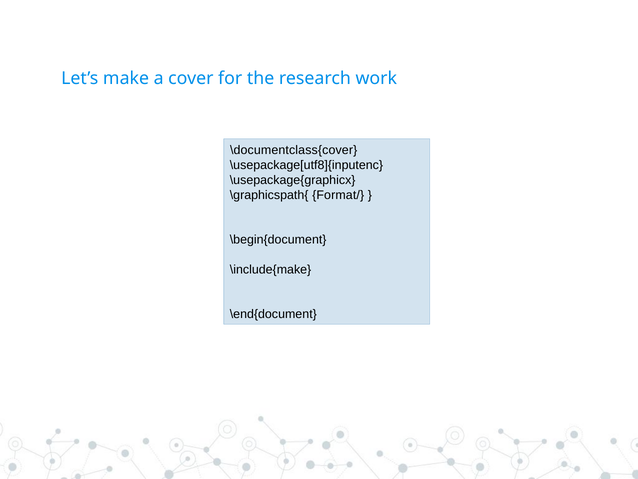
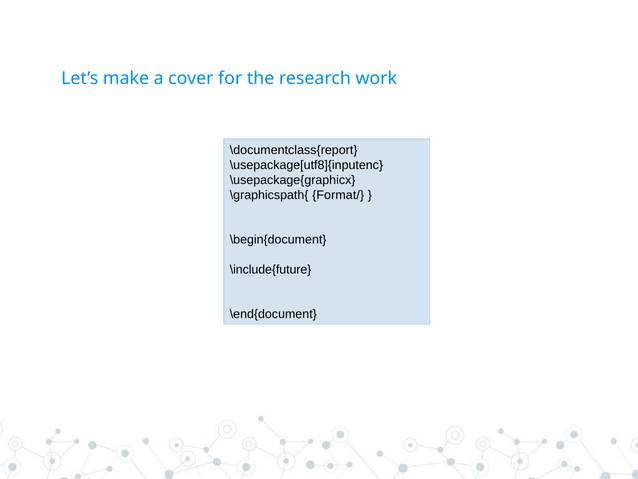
\documentclass{cover: \documentclass{cover -> \documentclass{report (294, 150)
\include{make: \include{make -> \include{future (271, 269)
